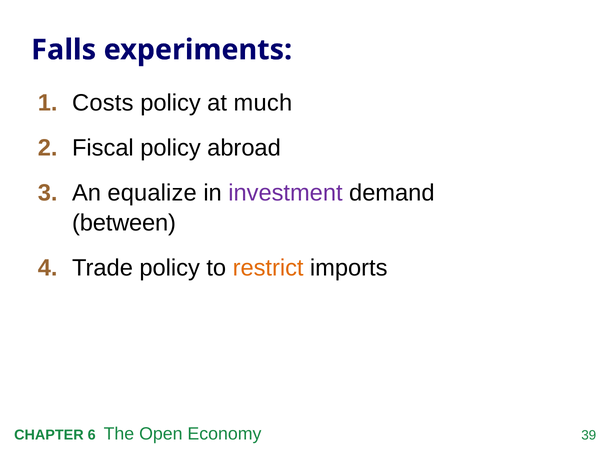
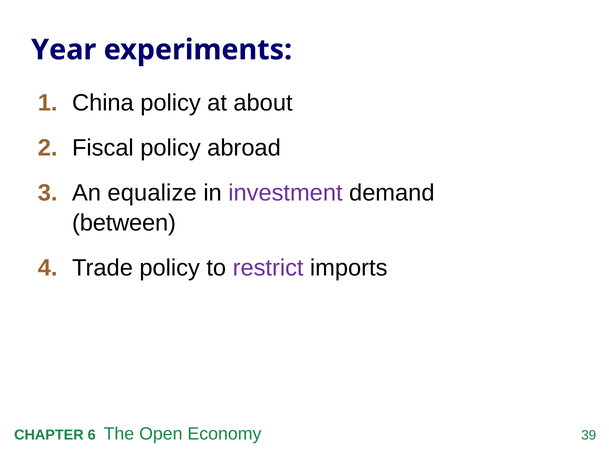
Falls: Falls -> Year (64, 50)
Costs: Costs -> China (103, 103)
much: much -> about (263, 103)
restrict colour: orange -> purple (268, 269)
